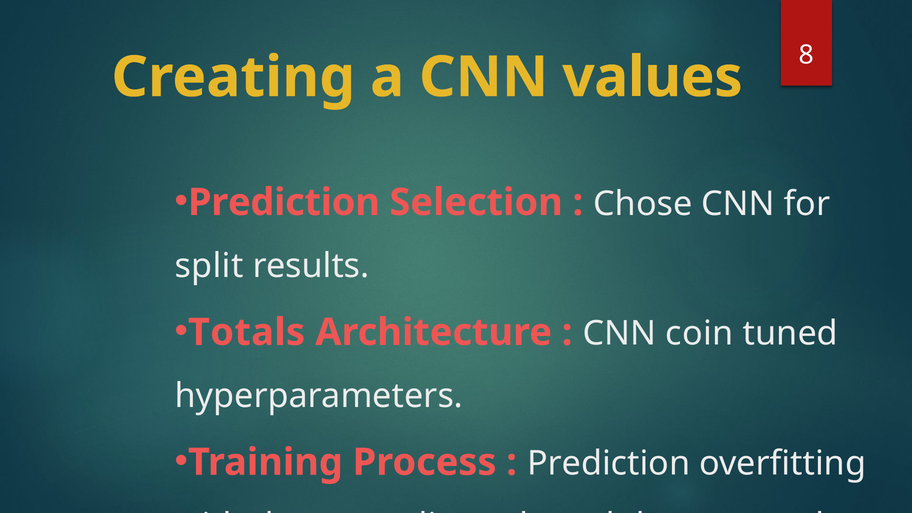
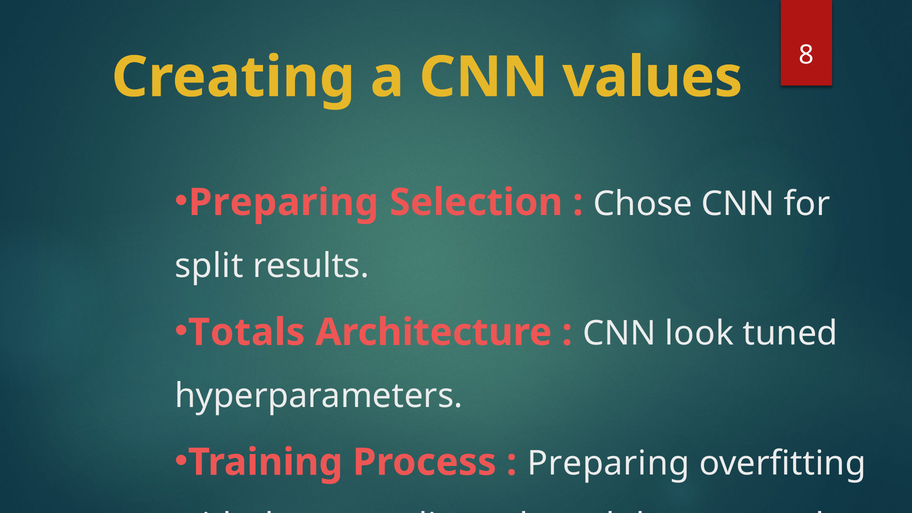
Prediction: Prediction -> Preparing (284, 202)
coin: coin -> look (699, 334)
Prediction: Prediction -> Preparing (609, 464)
